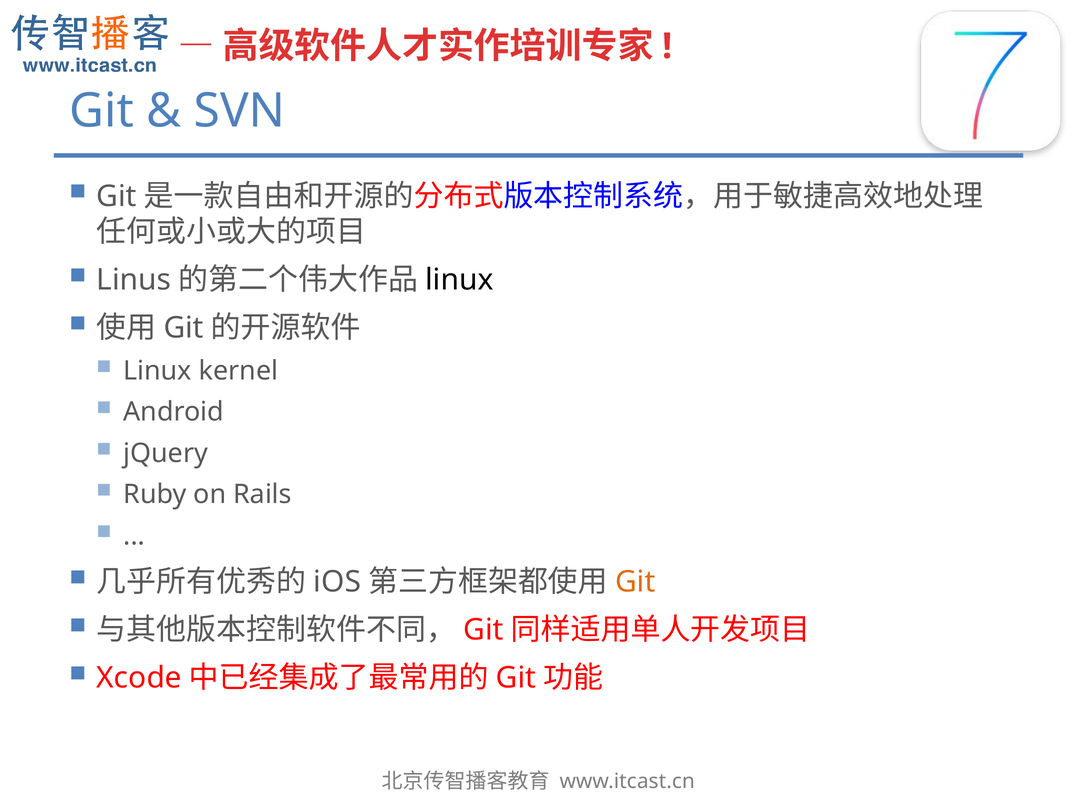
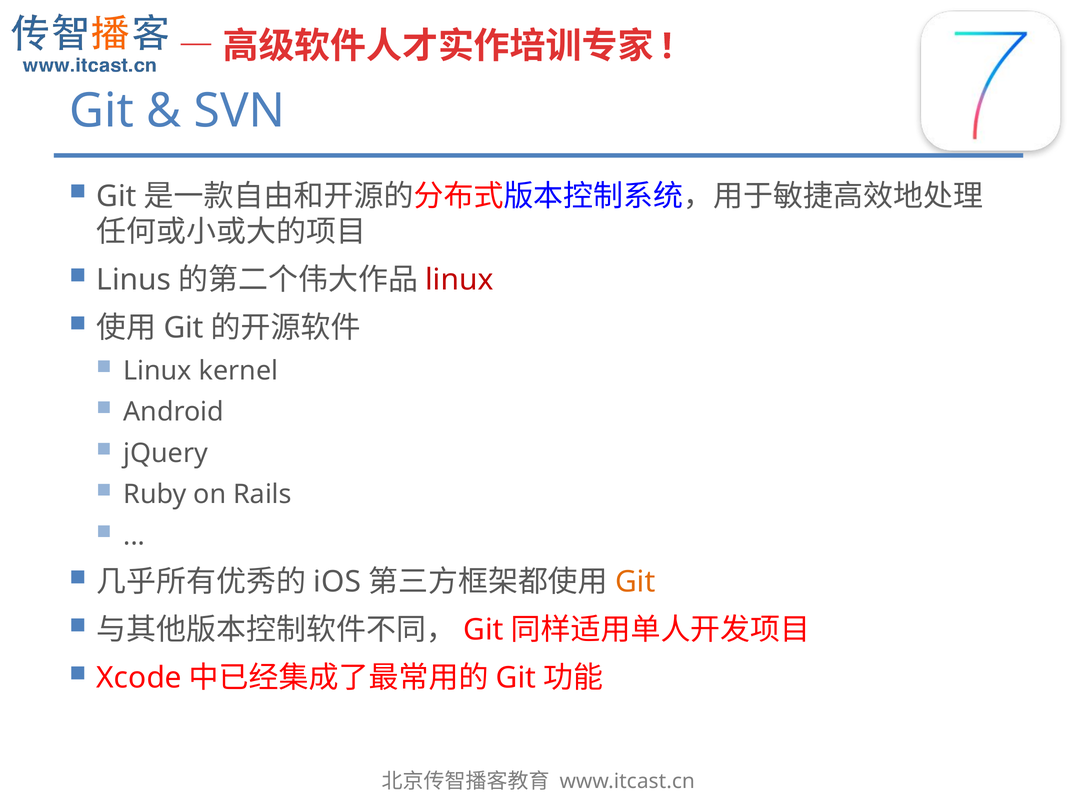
linux colour: black -> red (459, 280)
